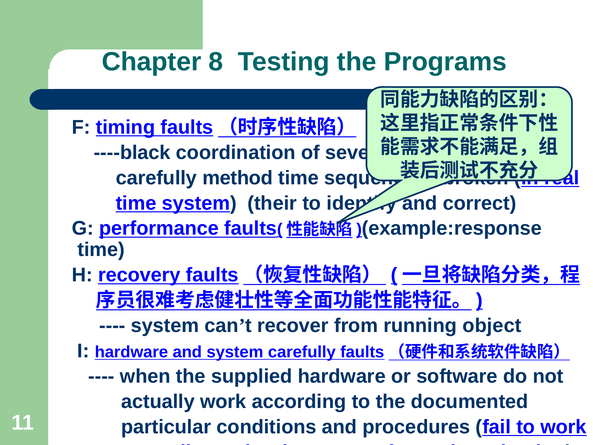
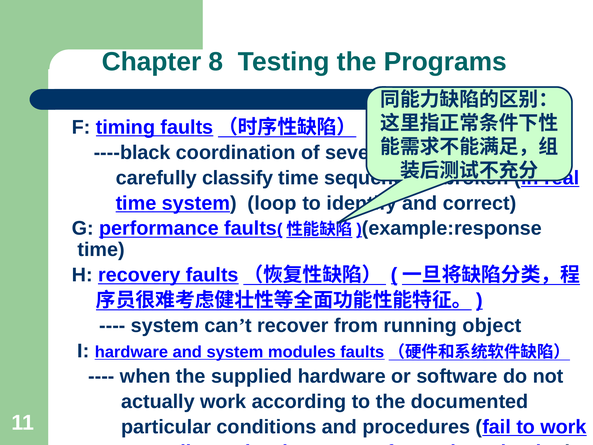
method: method -> classify (238, 178)
their: their -> loop (272, 203)
system carefully: carefully -> modules (302, 352)
